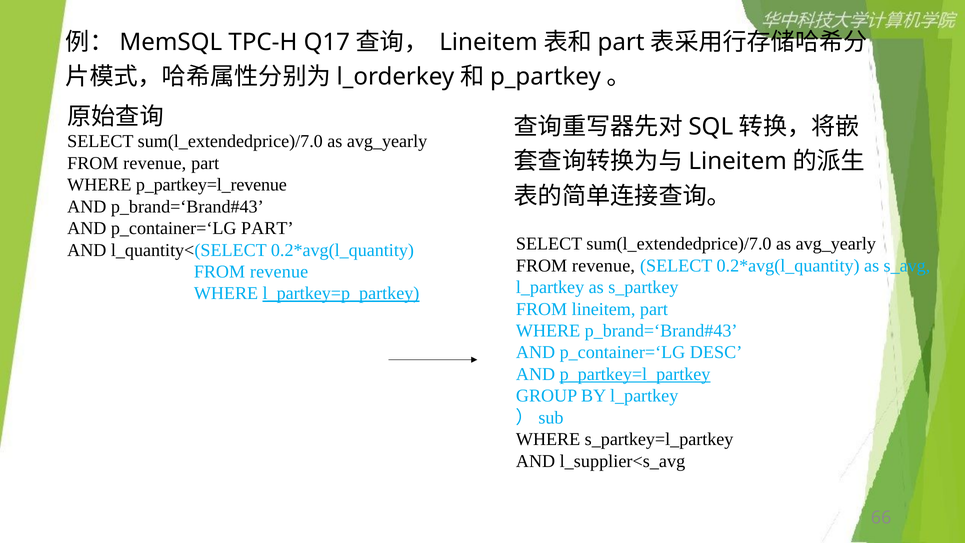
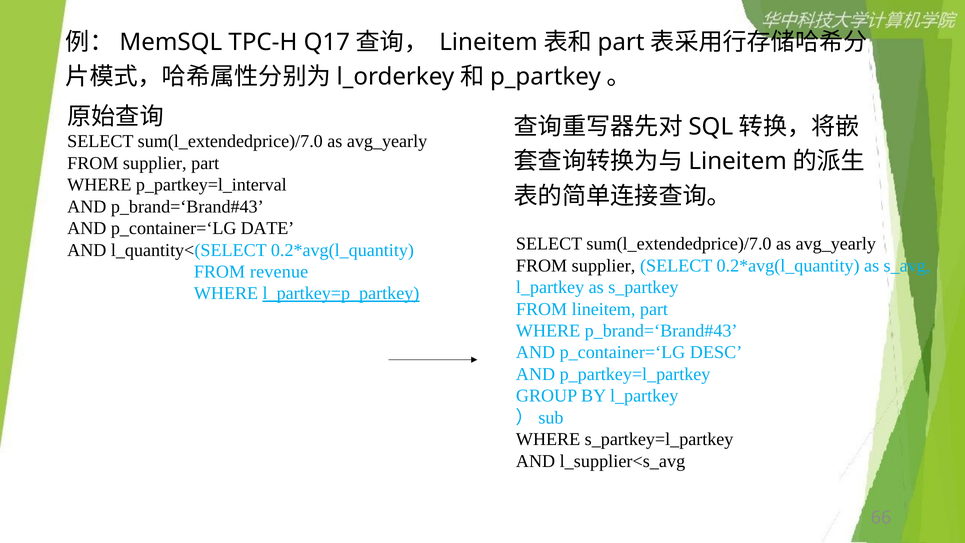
revenue: revenue -> supplier (155, 163)
p_partkey=l_revenue: p_partkey=l_revenue -> p_partkey=l_interval (211, 185)
p_container=‘LG PART: PART -> DATE (267, 228)
revenue: revenue -> supplier (604, 266)
p_partkey=l_partkey underline: present -> none (635, 374)
